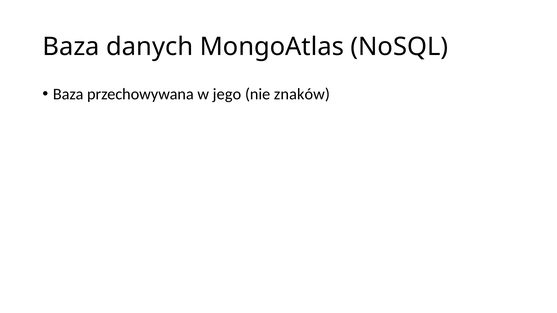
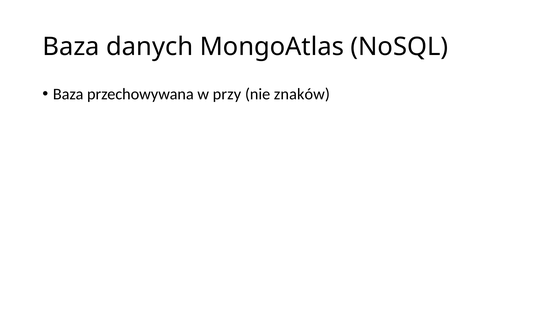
jego: jego -> przy (227, 94)
